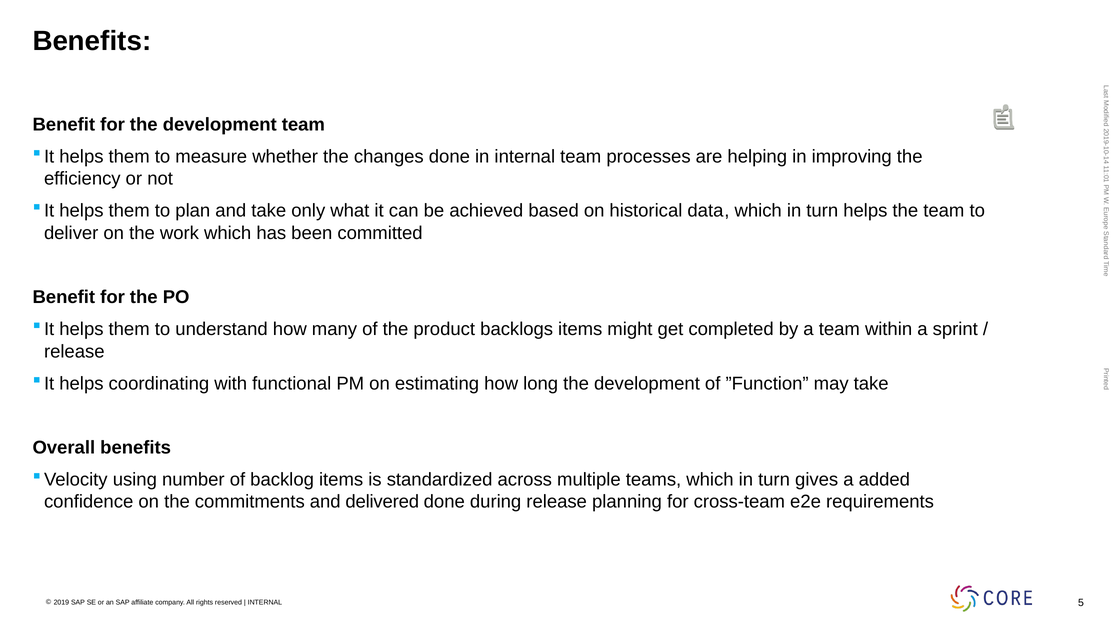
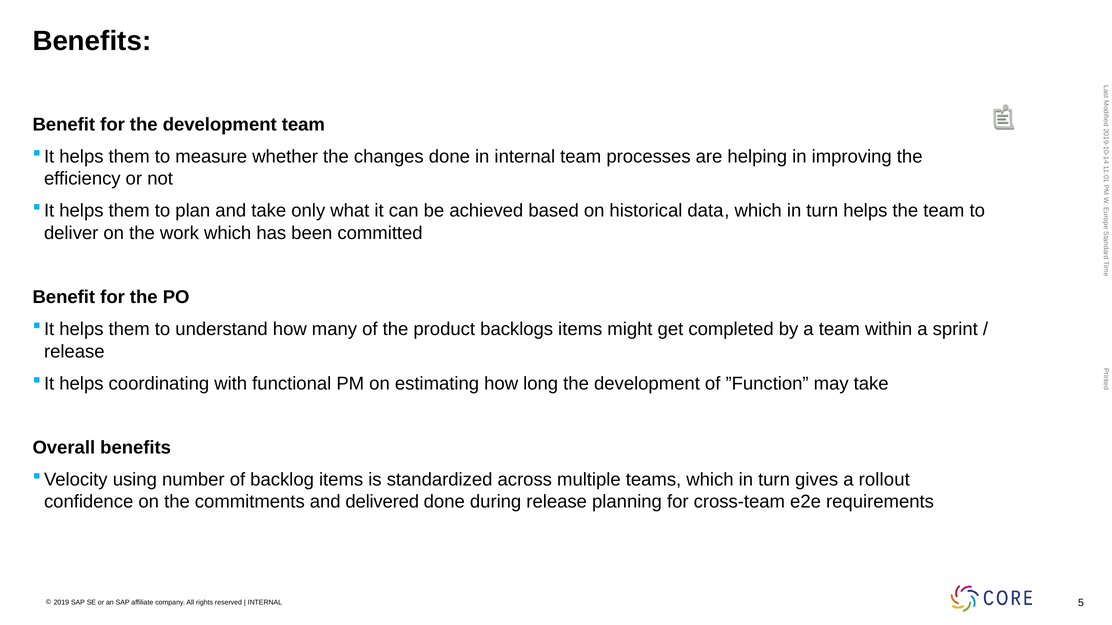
added: added -> rollout (884, 480)
